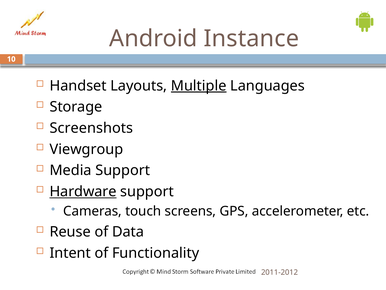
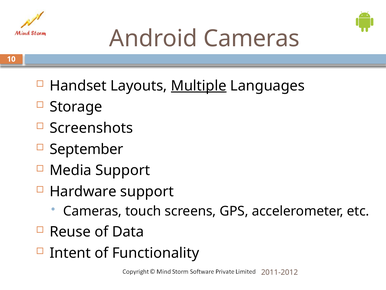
Android Instance: Instance -> Cameras (252, 39)
Viewgroup: Viewgroup -> September (87, 149)
Hardware underline: present -> none (83, 191)
